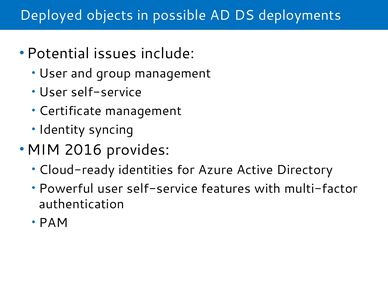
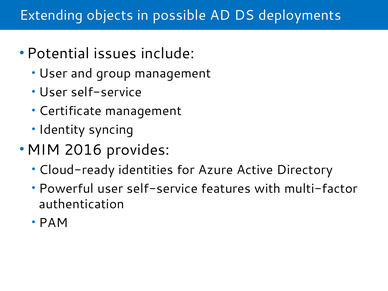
Deployed: Deployed -> Extending (51, 15)
